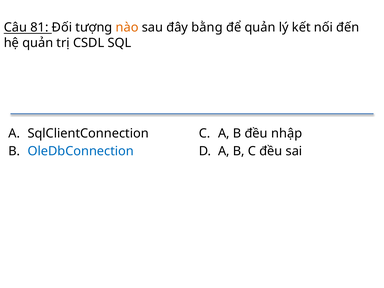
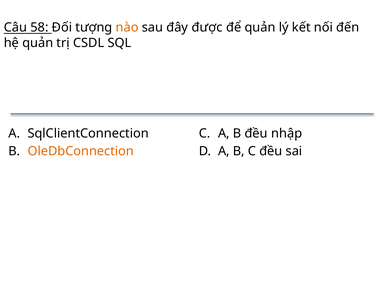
81: 81 -> 58 (39, 27)
bằng: bằng -> được (207, 27)
OleDbConnection colour: blue -> orange (81, 151)
